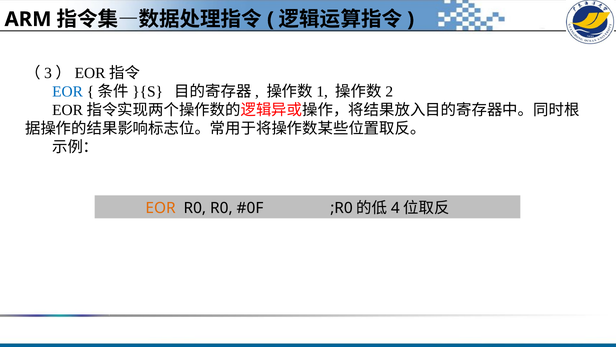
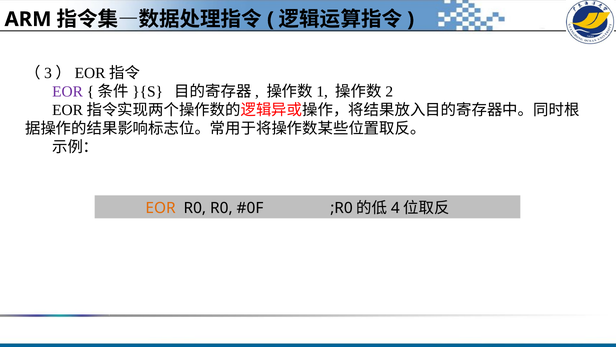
EOR colour: blue -> purple (68, 92)
